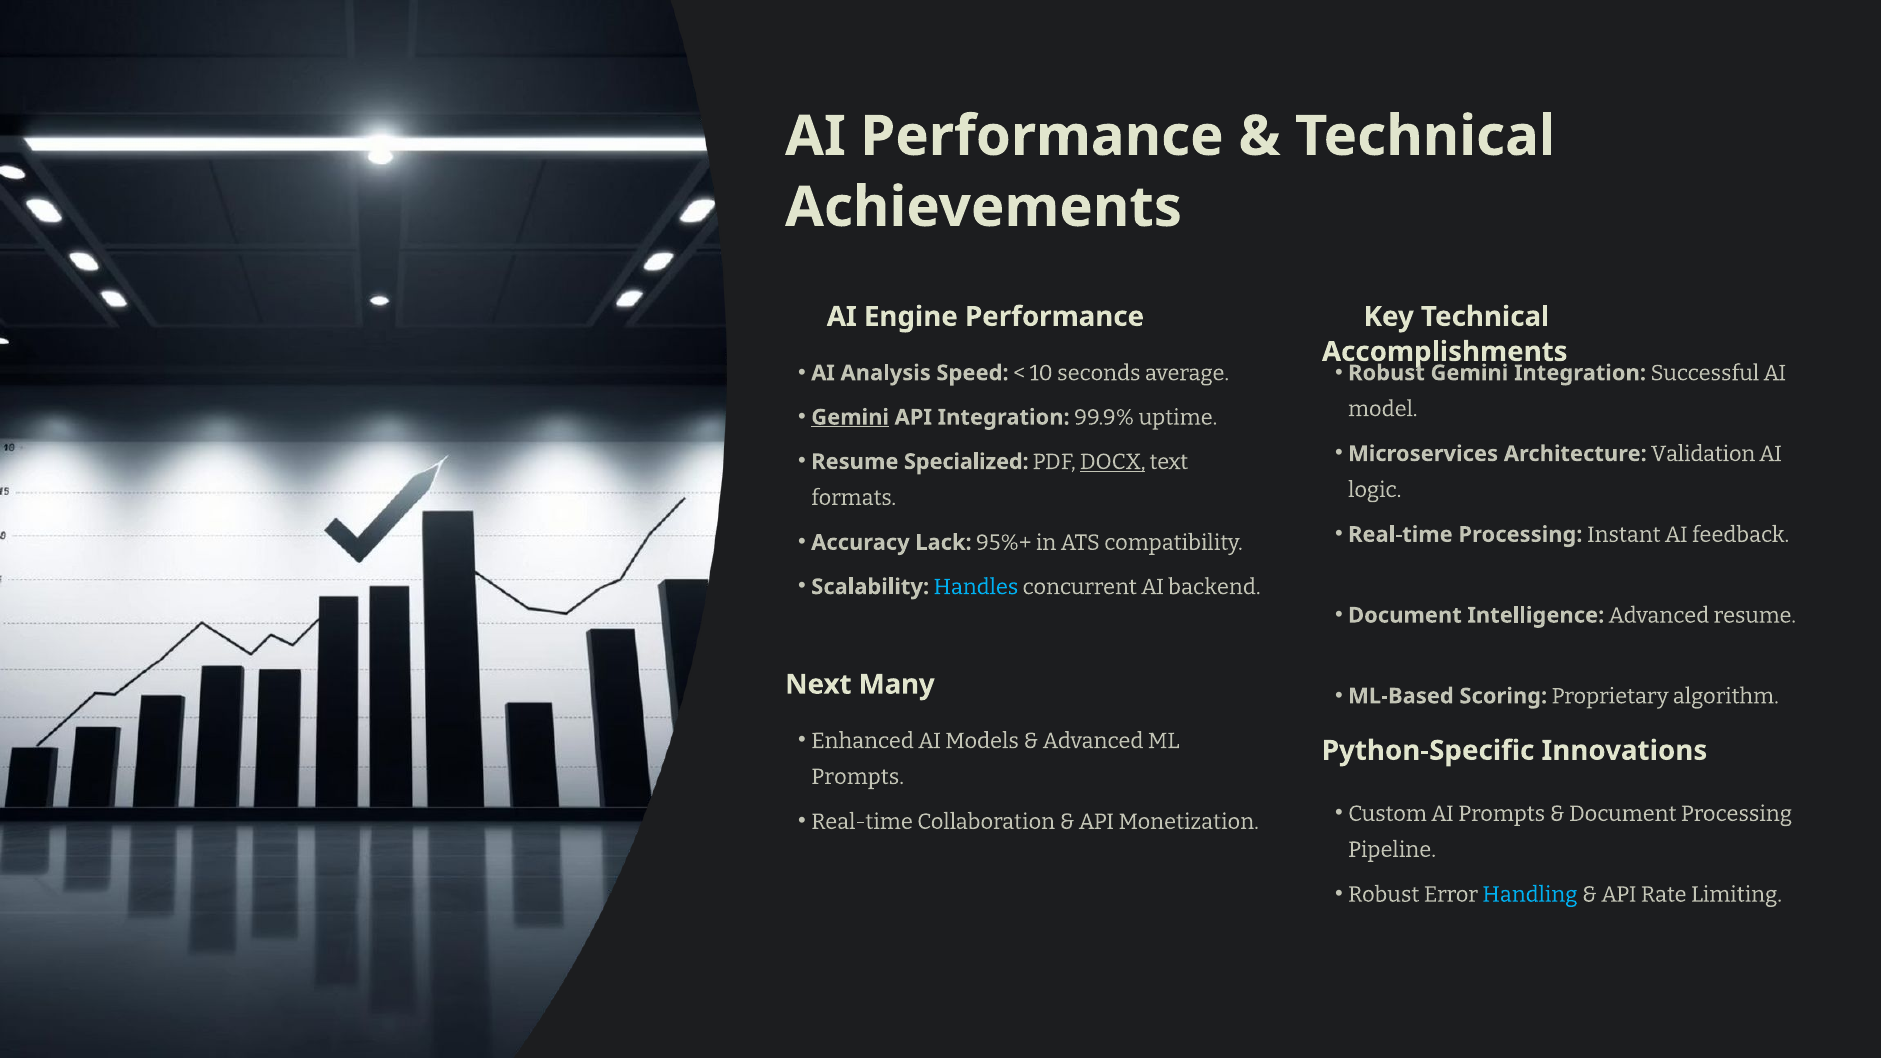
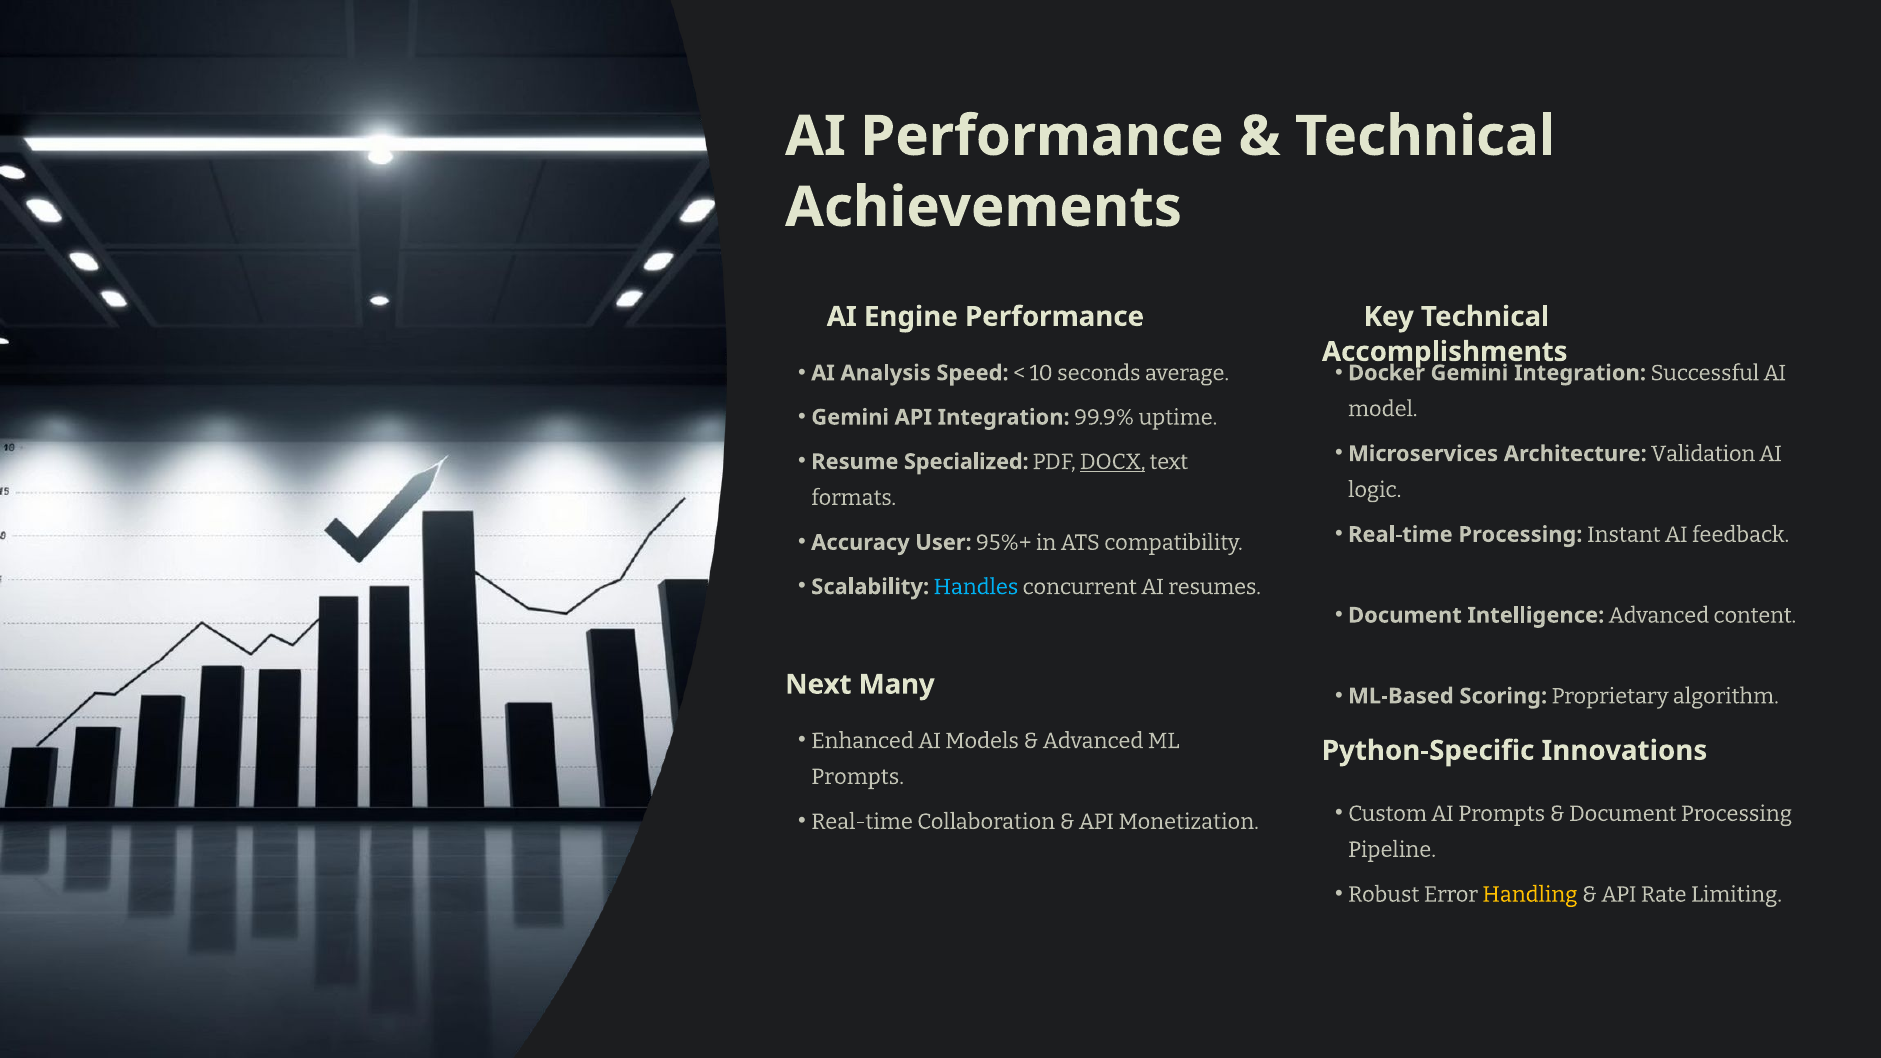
Robust: Robust -> Docker (1387, 373)
Gemini underline: present -> none (850, 417)
Lack: Lack -> User (943, 543)
backend: backend -> resumes (1215, 587)
Advanced resume: resume -> content (1755, 615)
Handling colour: light blue -> yellow (1530, 894)
